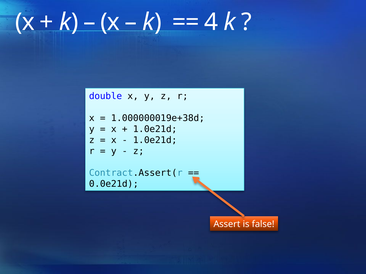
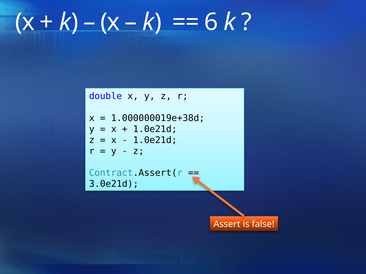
4: 4 -> 6 (211, 22)
0.0e21d: 0.0e21d -> 3.0e21d (114, 184)
